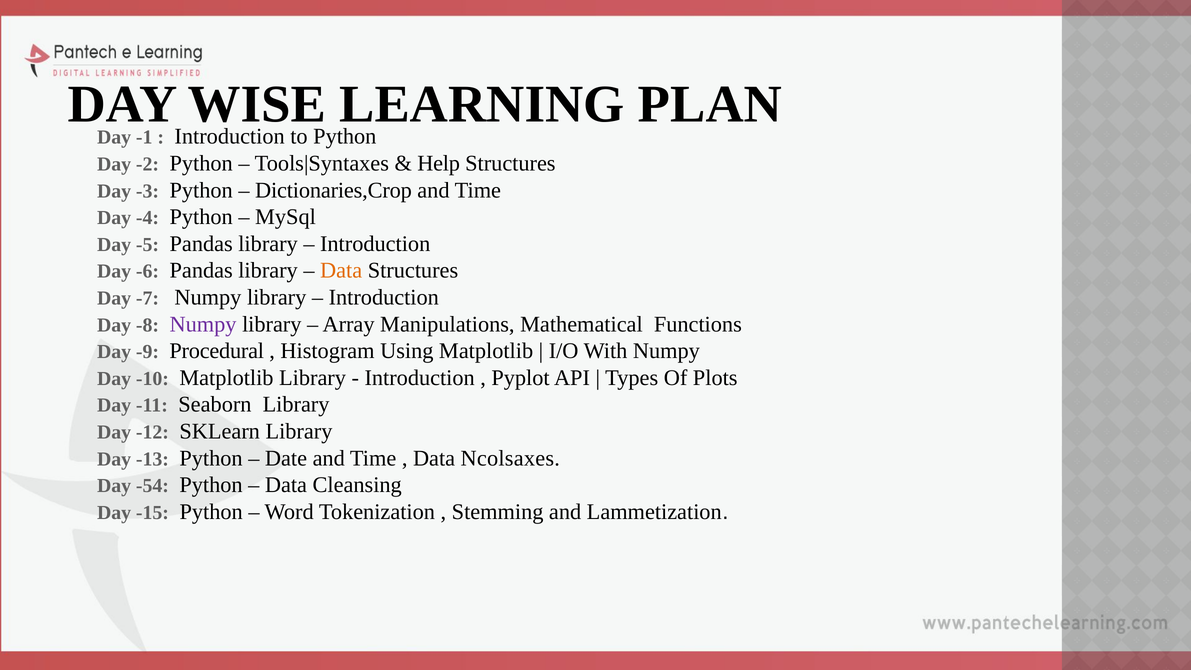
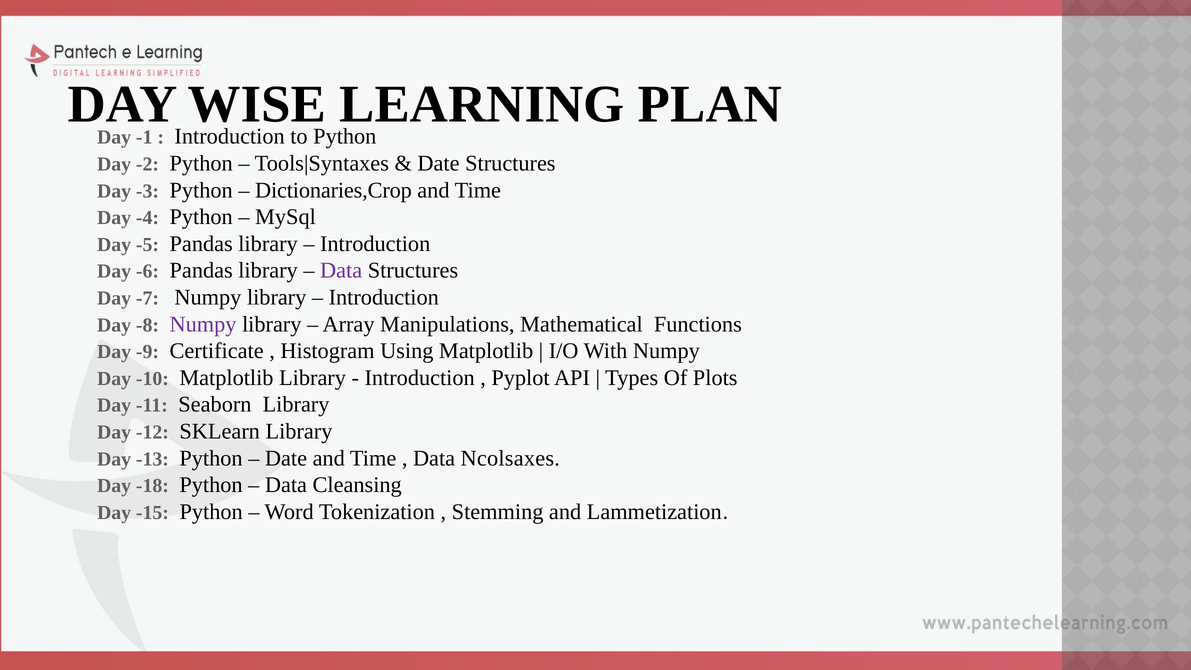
Help: Help -> Date (439, 163)
Data colour: orange -> purple (341, 271)
Procedural: Procedural -> Certificate (217, 351)
-54: -54 -> -18 (152, 486)
